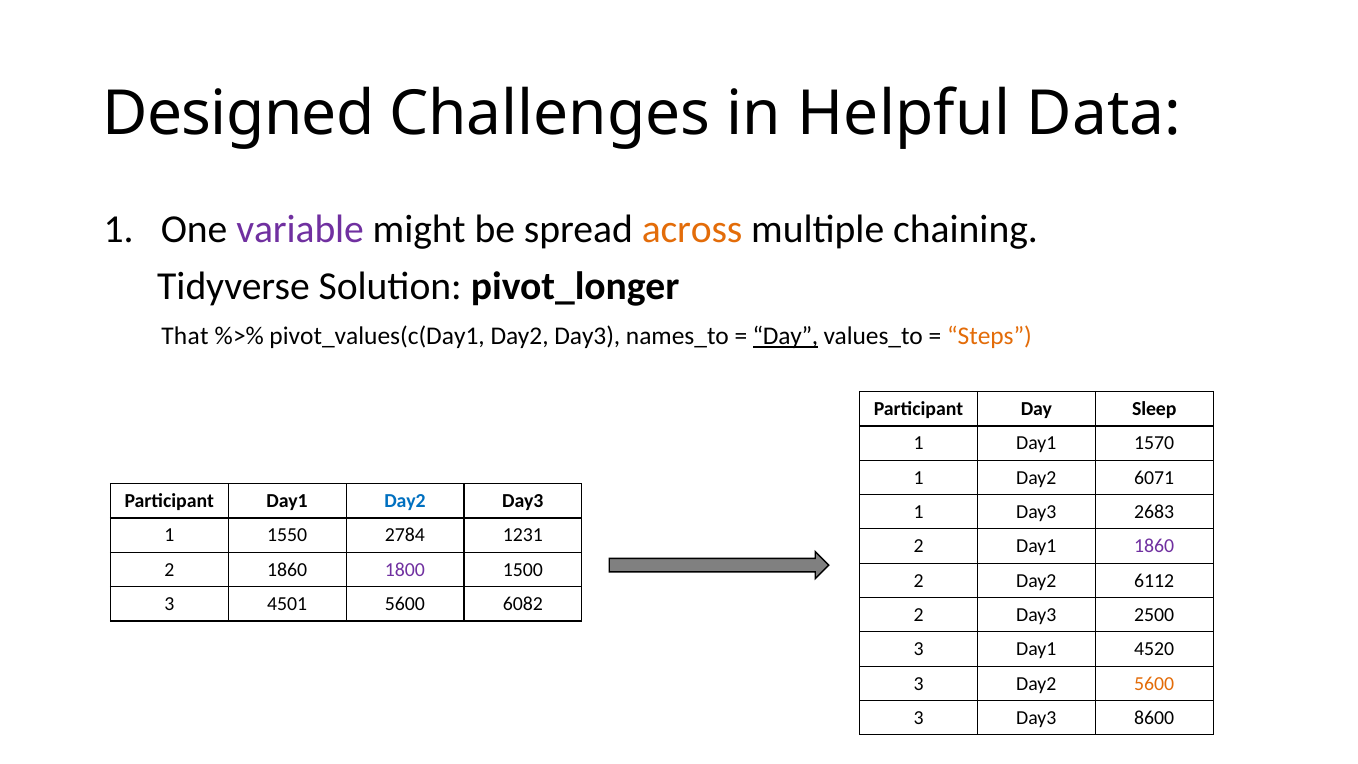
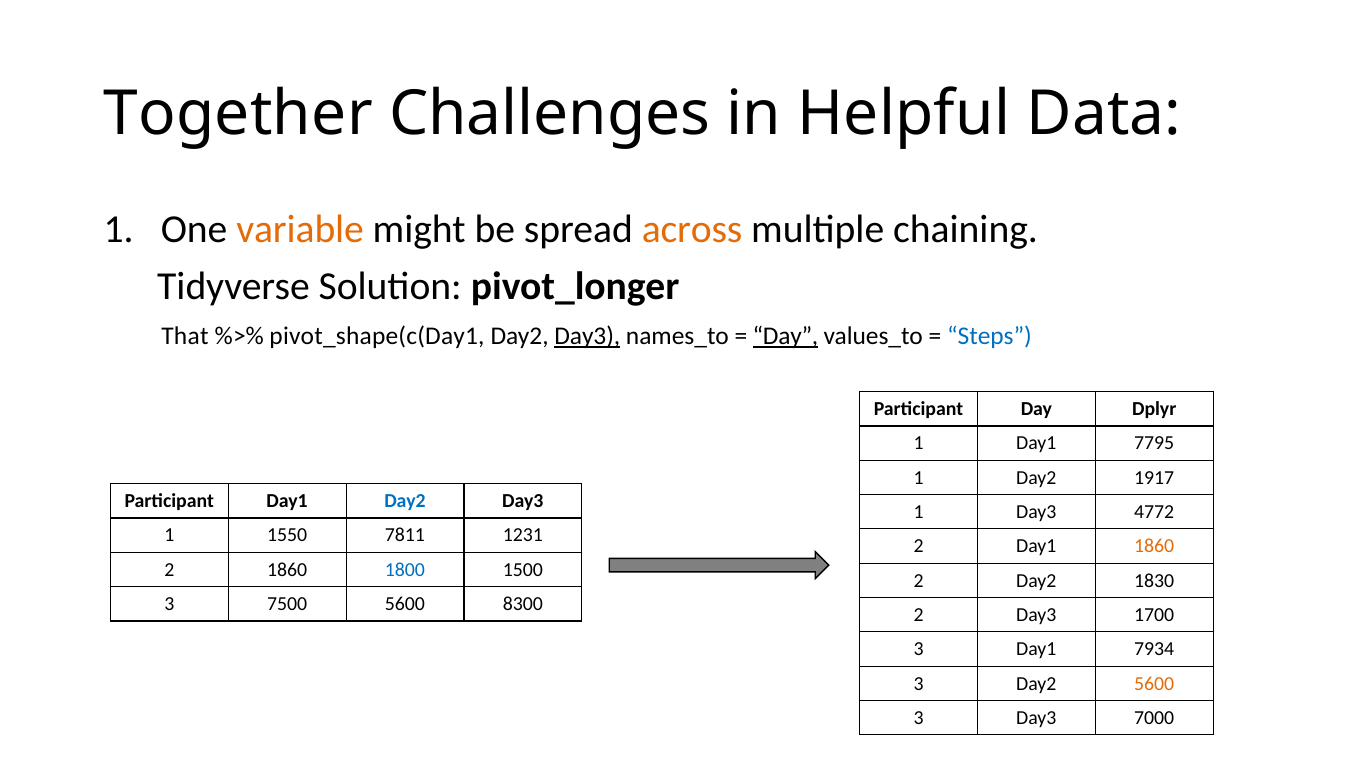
Designed: Designed -> Together (238, 114)
variable colour: purple -> orange (300, 230)
pivot_values(c(Day1: pivot_values(c(Day1 -> pivot_shape(c(Day1 (377, 336)
Day3 underline: none -> present (587, 336)
Steps colour: orange -> blue (990, 336)
Sleep: Sleep -> Dplyr (1154, 409)
1570: 1570 -> 7795 (1154, 443)
6071: 6071 -> 1917 (1154, 477)
2683: 2683 -> 4772 (1154, 512)
2784: 2784 -> 7811 (405, 535)
1860 colour: purple -> orange (1154, 546)
1800 colour: purple -> blue (405, 570)
6112: 6112 -> 1830 (1154, 580)
4501: 4501 -> 7500 (287, 604)
6082: 6082 -> 8300 (523, 604)
2500: 2500 -> 1700 (1154, 615)
4520: 4520 -> 7934 (1154, 649)
8600: 8600 -> 7000 (1154, 718)
